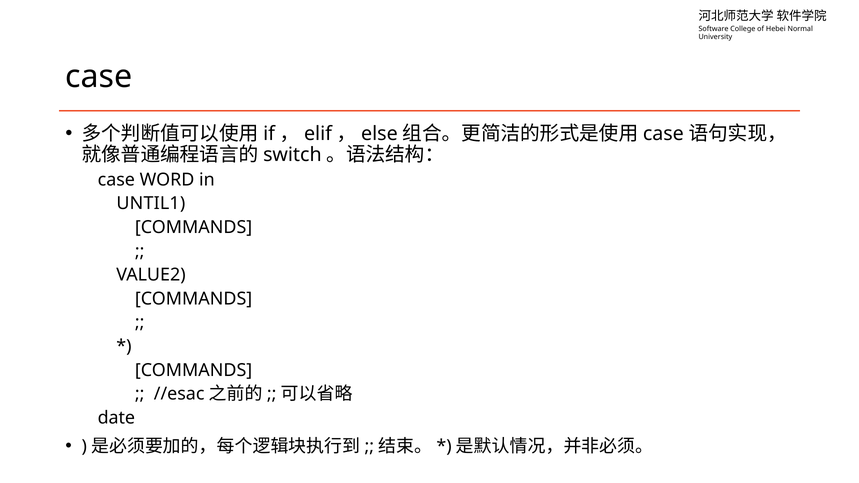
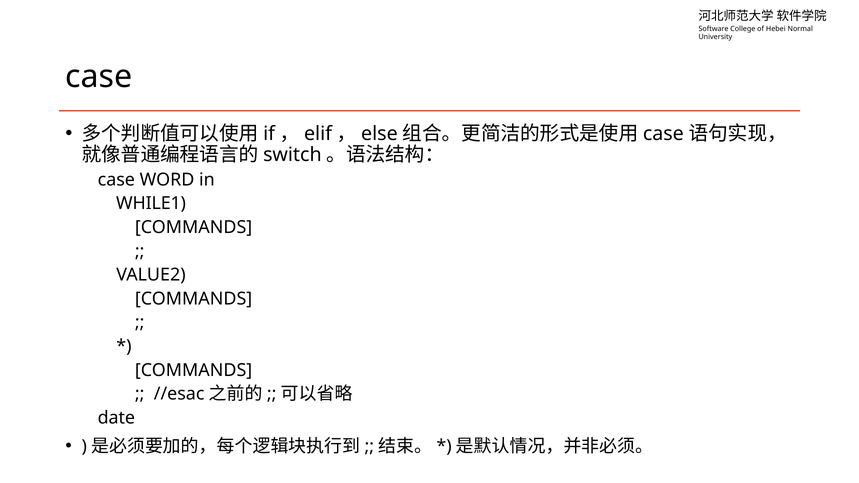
UNTIL1: UNTIL1 -> WHILE1 (151, 204)
